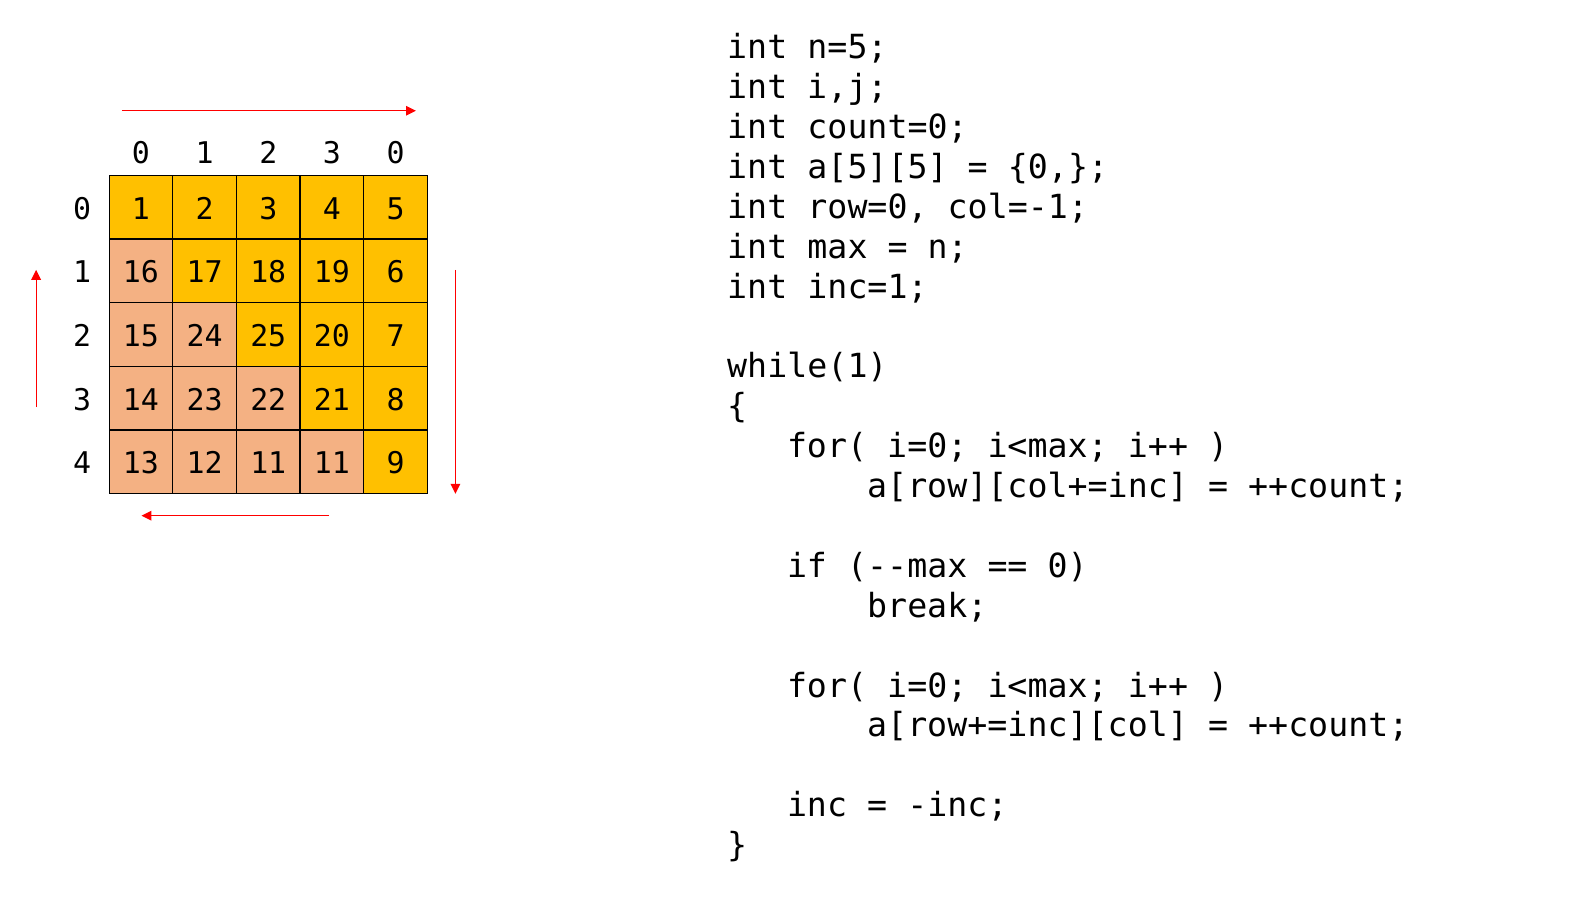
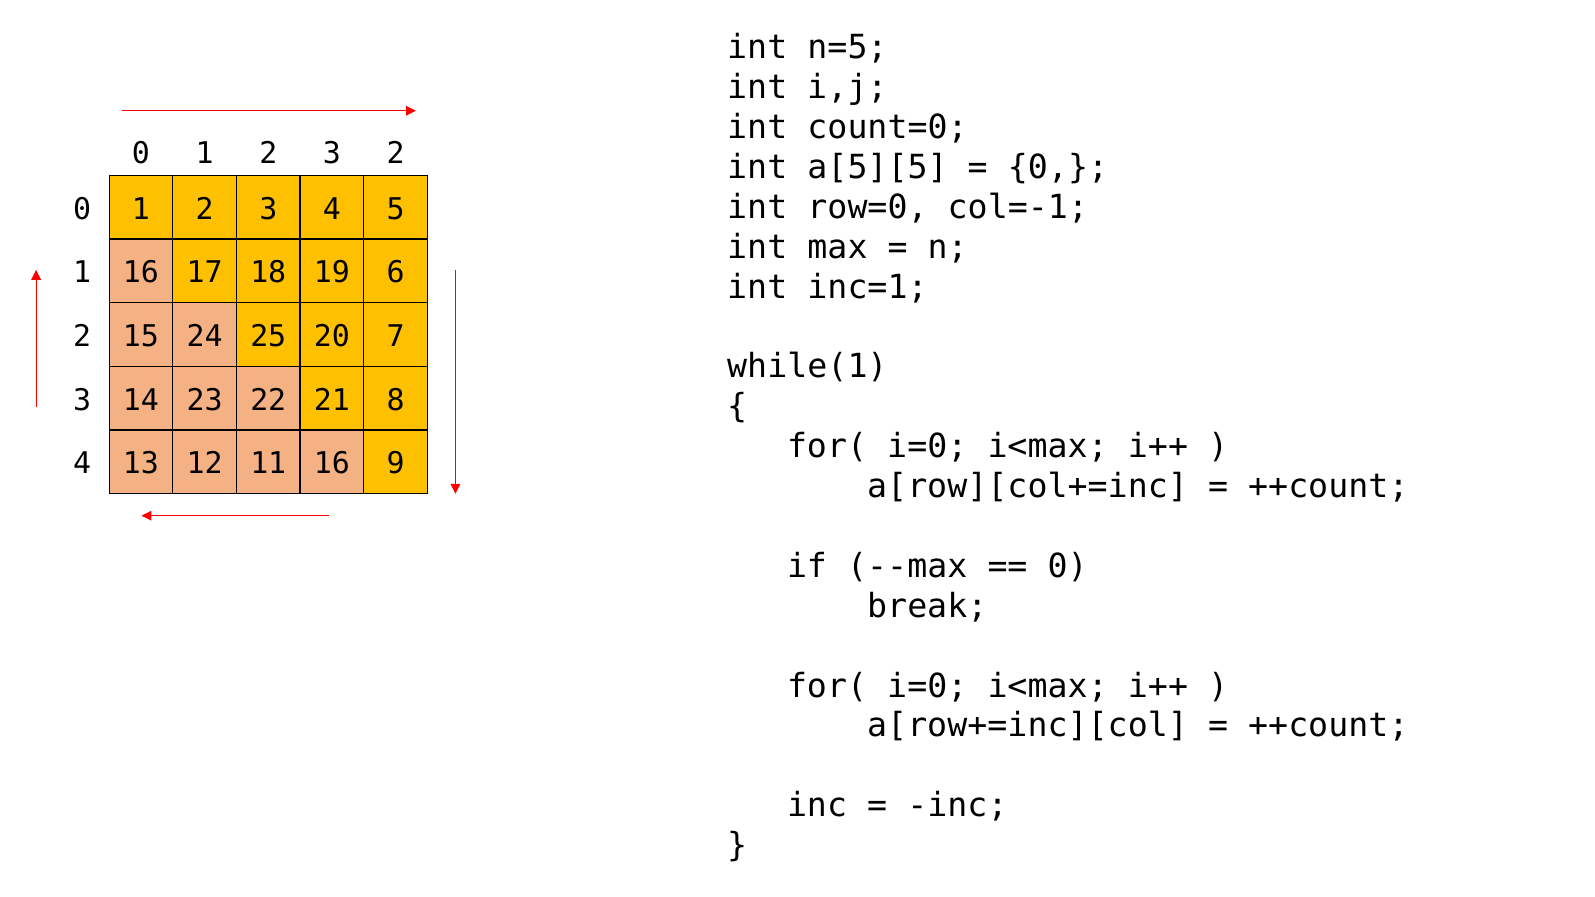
3 0: 0 -> 2 (396, 154)
11 11: 11 -> 16 (332, 464)
